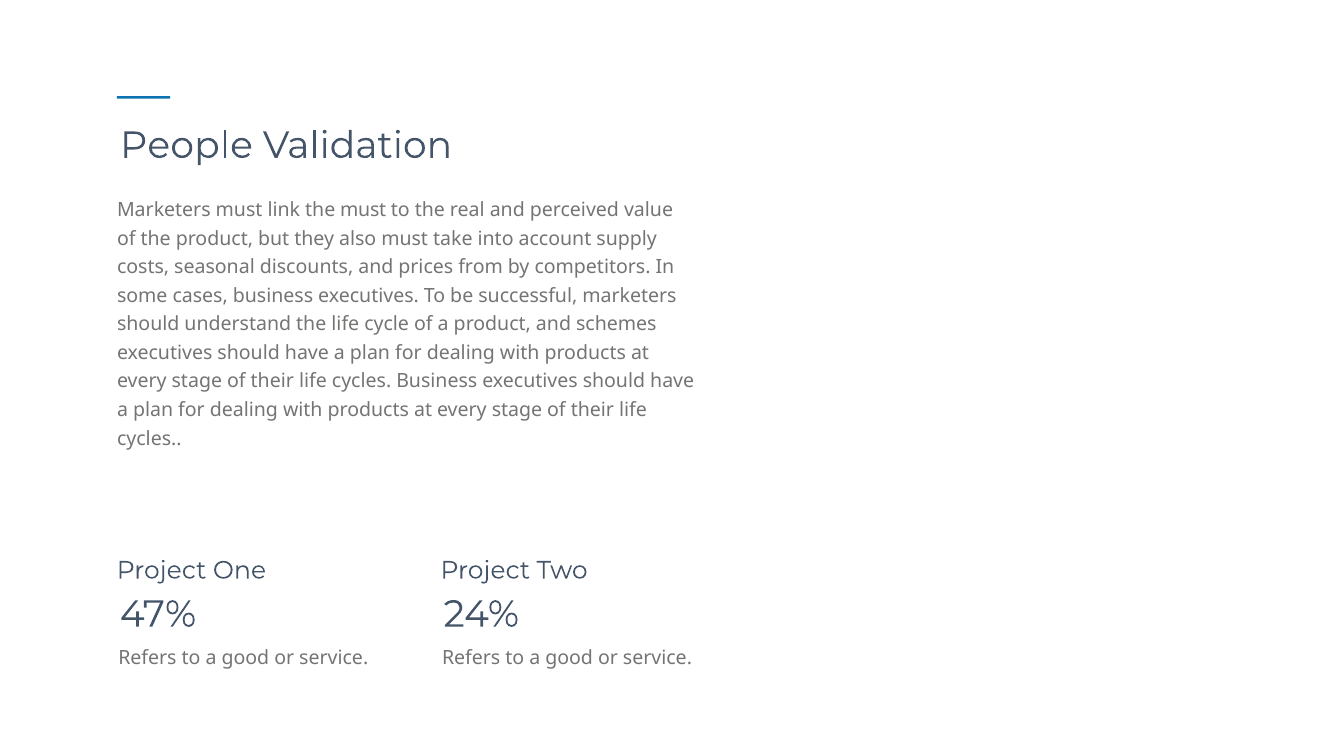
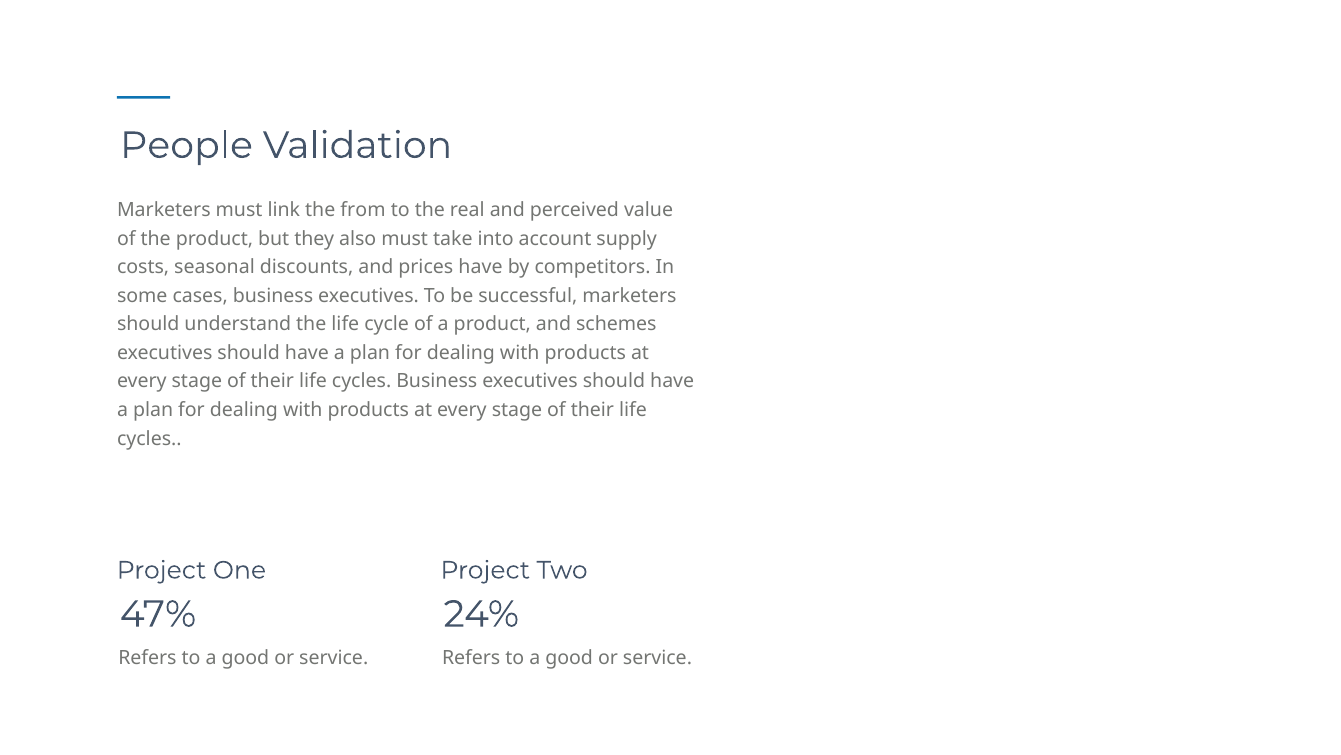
the must: must -> from (363, 210)
prices from: from -> have (481, 267)
